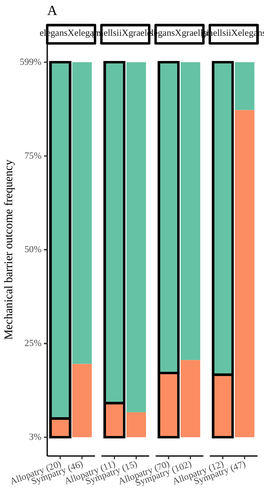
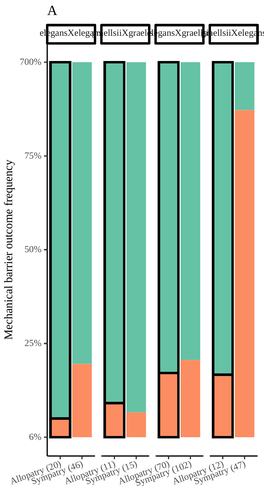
599%: 599% -> 700% (31, 62)
3%: 3% -> 6% (35, 436)
